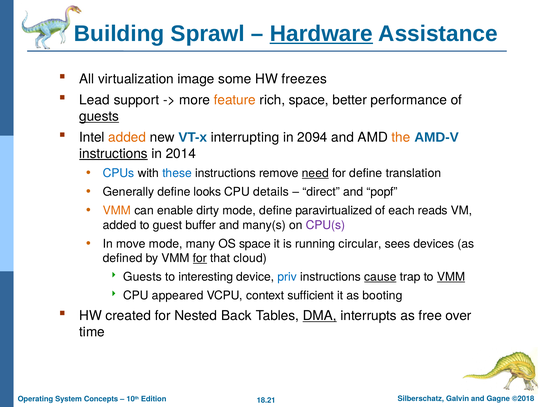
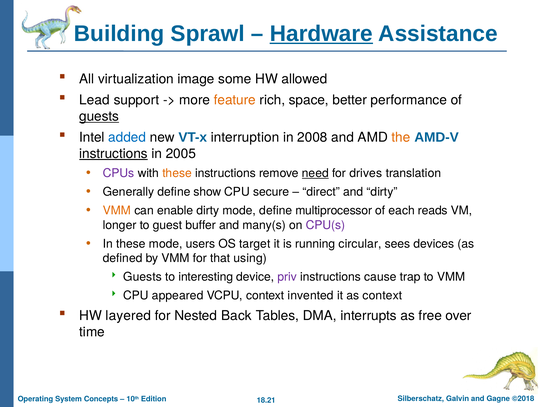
freezes: freezes -> allowed (304, 79)
added colour: orange -> blue (127, 138)
interrupting: interrupting -> interruption (245, 138)
2094: 2094 -> 2008 (312, 138)
2014: 2014 -> 2005 (181, 154)
CPUs colour: blue -> purple (119, 173)
these colour: blue -> orange (177, 173)
for define: define -> drives (366, 173)
looks: looks -> show (207, 192)
details: details -> secure (271, 192)
and popf: popf -> dirty (382, 192)
paravirtualized: paravirtualized -> multiprocessor (334, 211)
added: added -> longer (120, 225)
In move: move -> these (131, 244)
many: many -> users (200, 244)
OS space: space -> target (255, 244)
for underline: present -> none (200, 258)
cloud: cloud -> using (250, 258)
priv colour: blue -> purple (287, 277)
cause underline: present -> none (380, 277)
VMM underline: present -> none (451, 277)
sufficient: sufficient -> invented (311, 296)
as booting: booting -> context (382, 296)
created: created -> layered (128, 316)
DMA underline: present -> none (320, 316)
